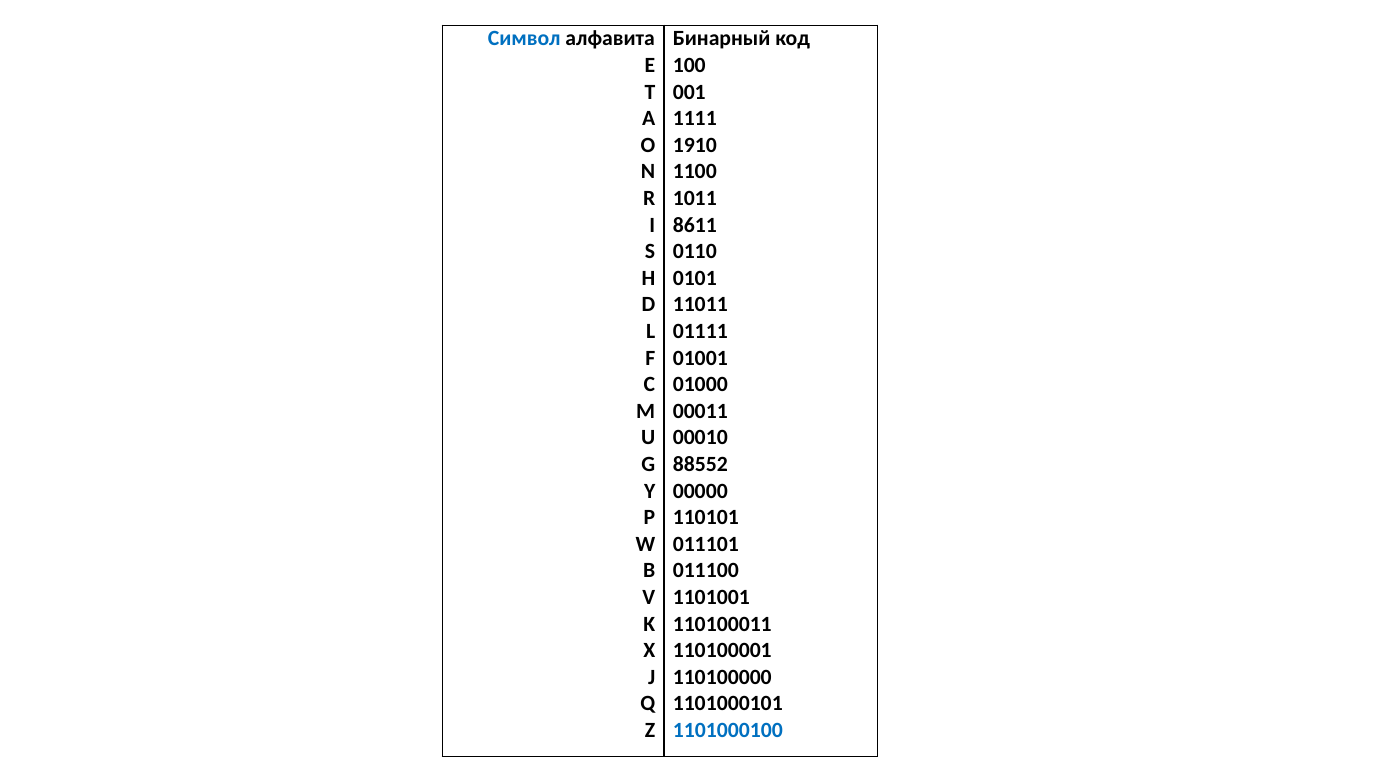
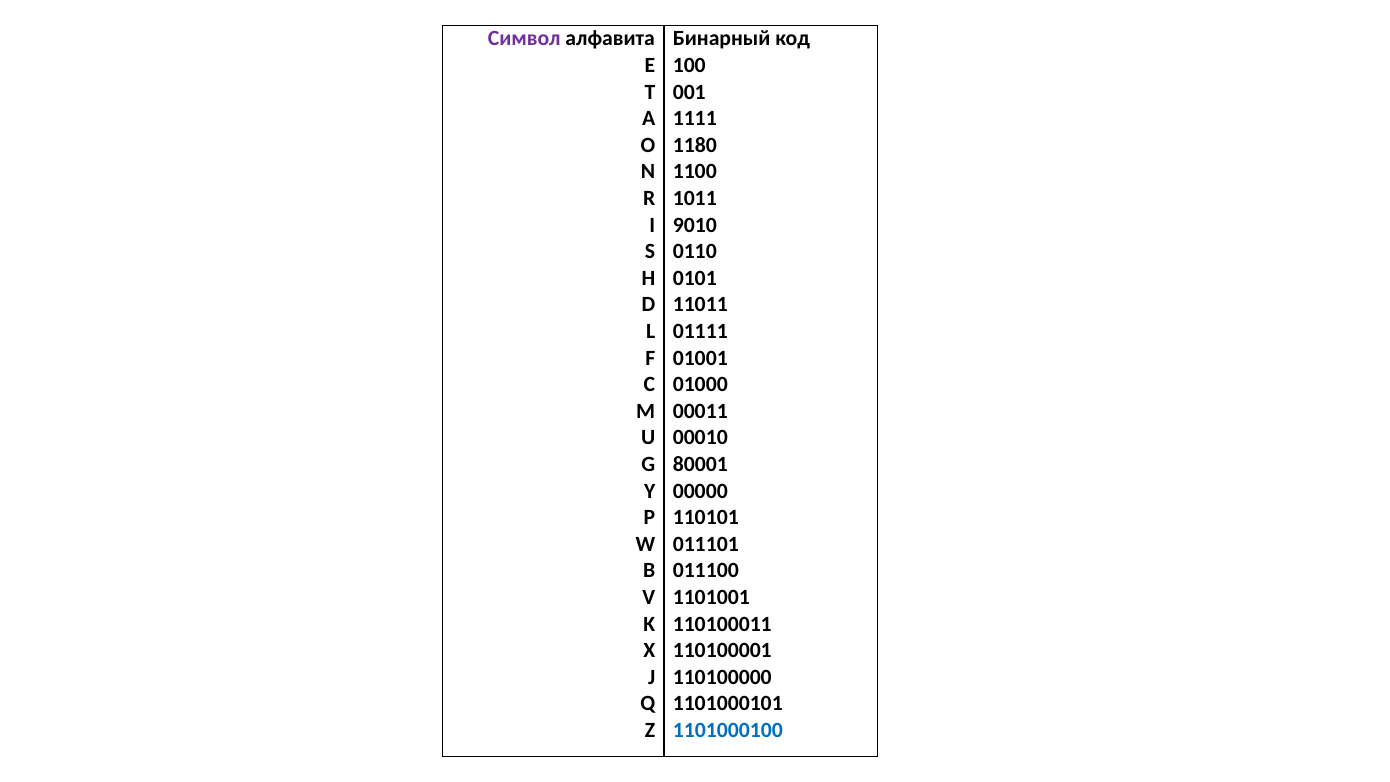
Символ colour: blue -> purple (524, 39)
1910: 1910 -> 1180 (695, 145)
8611: 8611 -> 9010 (695, 225)
88552: 88552 -> 80001 (700, 464)
